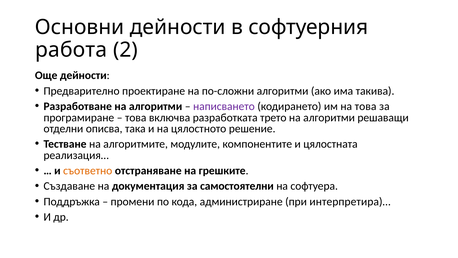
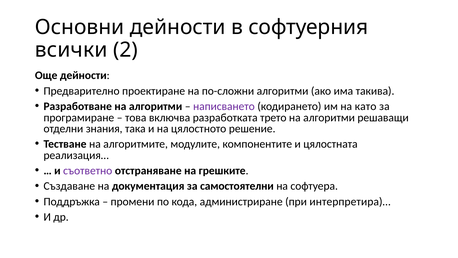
работа: работа -> всички (71, 50)
на това: това -> като (366, 106)
описва: описва -> знания (104, 129)
съответно colour: orange -> purple (88, 170)
